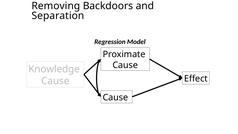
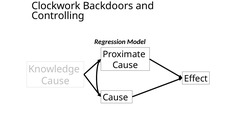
Removing: Removing -> Clockwork (56, 6)
Separation: Separation -> Controlling (58, 16)
